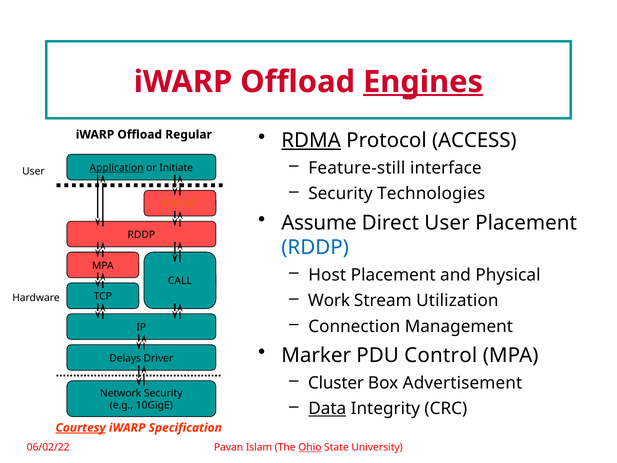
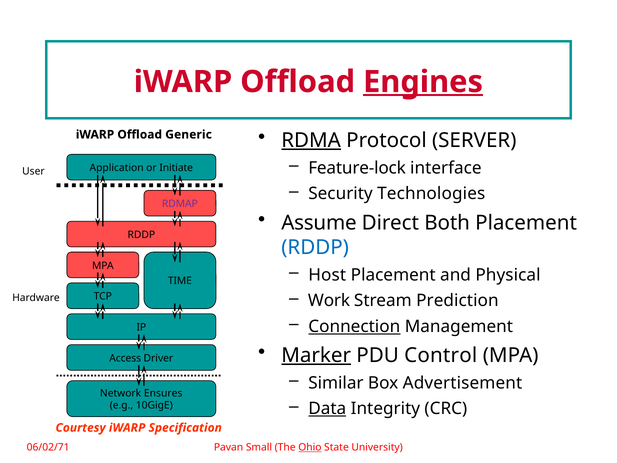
ACCESS: ACCESS -> SERVER (474, 140)
Regular: Regular -> Generic (189, 134)
Feature-still: Feature-still -> Feature-lock (357, 168)
Application underline: present -> none (117, 168)
RDMAP colour: orange -> purple (180, 204)
Direct User: User -> Both (447, 223)
CALL: CALL -> TIME (180, 281)
Utilization: Utilization -> Prediction (457, 301)
Connection underline: none -> present (354, 326)
Marker underline: none -> present (316, 355)
Delays: Delays -> Access (125, 358)
Cluster: Cluster -> Similar (336, 383)
Network Security: Security -> Ensures (163, 393)
Courtesy underline: present -> none (81, 428)
06/02/22: 06/02/22 -> 06/02/71 (48, 447)
Islam: Islam -> Small (259, 447)
